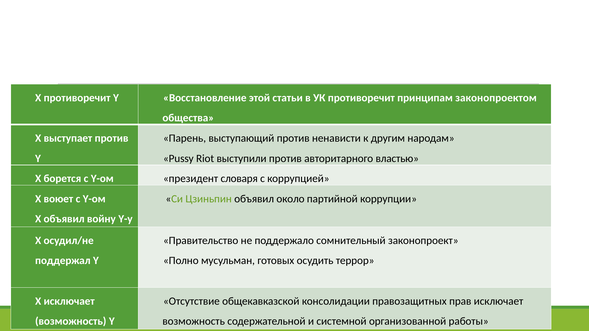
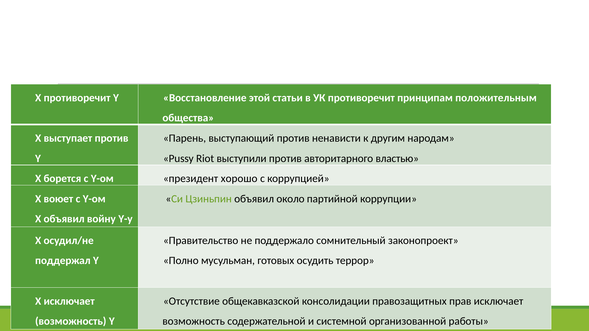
законопроектом: законопроектом -> положительным (496, 98)
словаря: словаря -> хорошо (239, 179)
